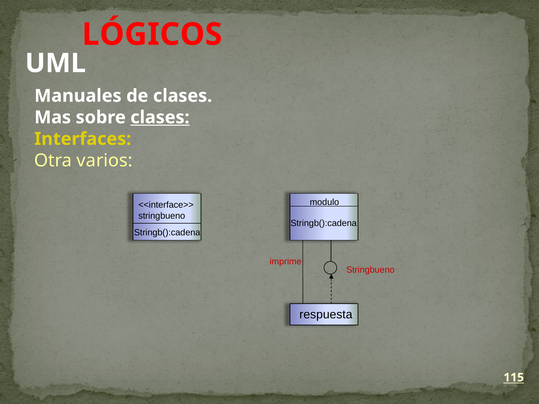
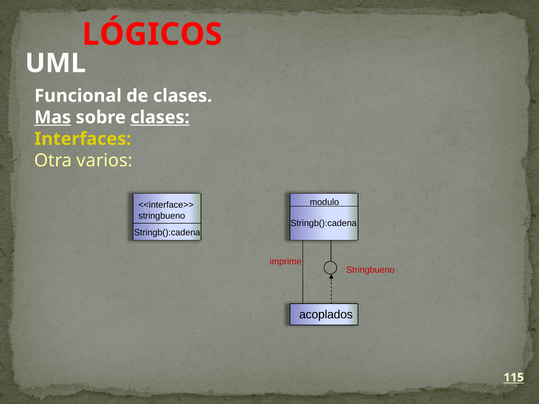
Manuales: Manuales -> Funcional (78, 96)
Mas underline: none -> present (53, 117)
respuesta: respuesta -> acoplados (326, 315)
